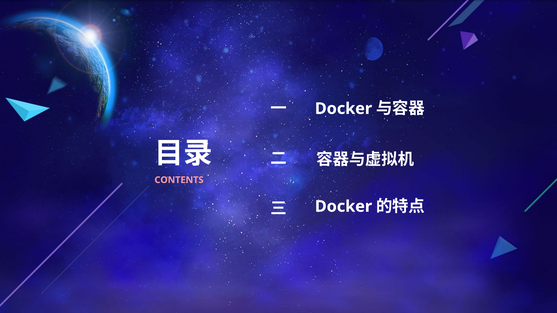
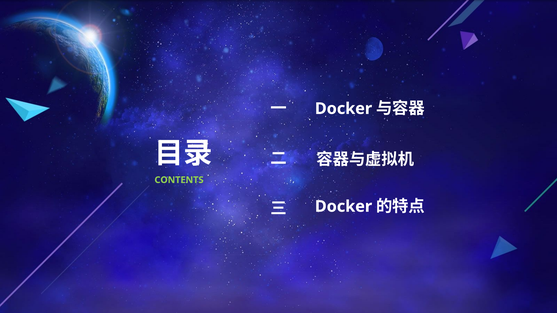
CONTENTS colour: pink -> light green (179, 180)
